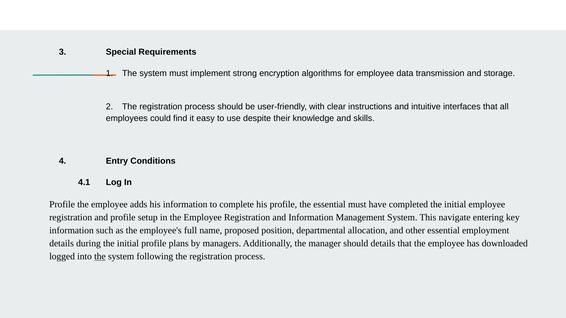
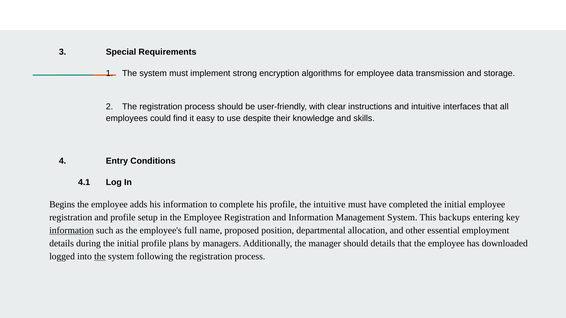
Profile: Profile -> Begins (62, 205)
the essential: essential -> intuitive (329, 205)
navigate: navigate -> backups (455, 218)
information underline: none -> present (72, 231)
